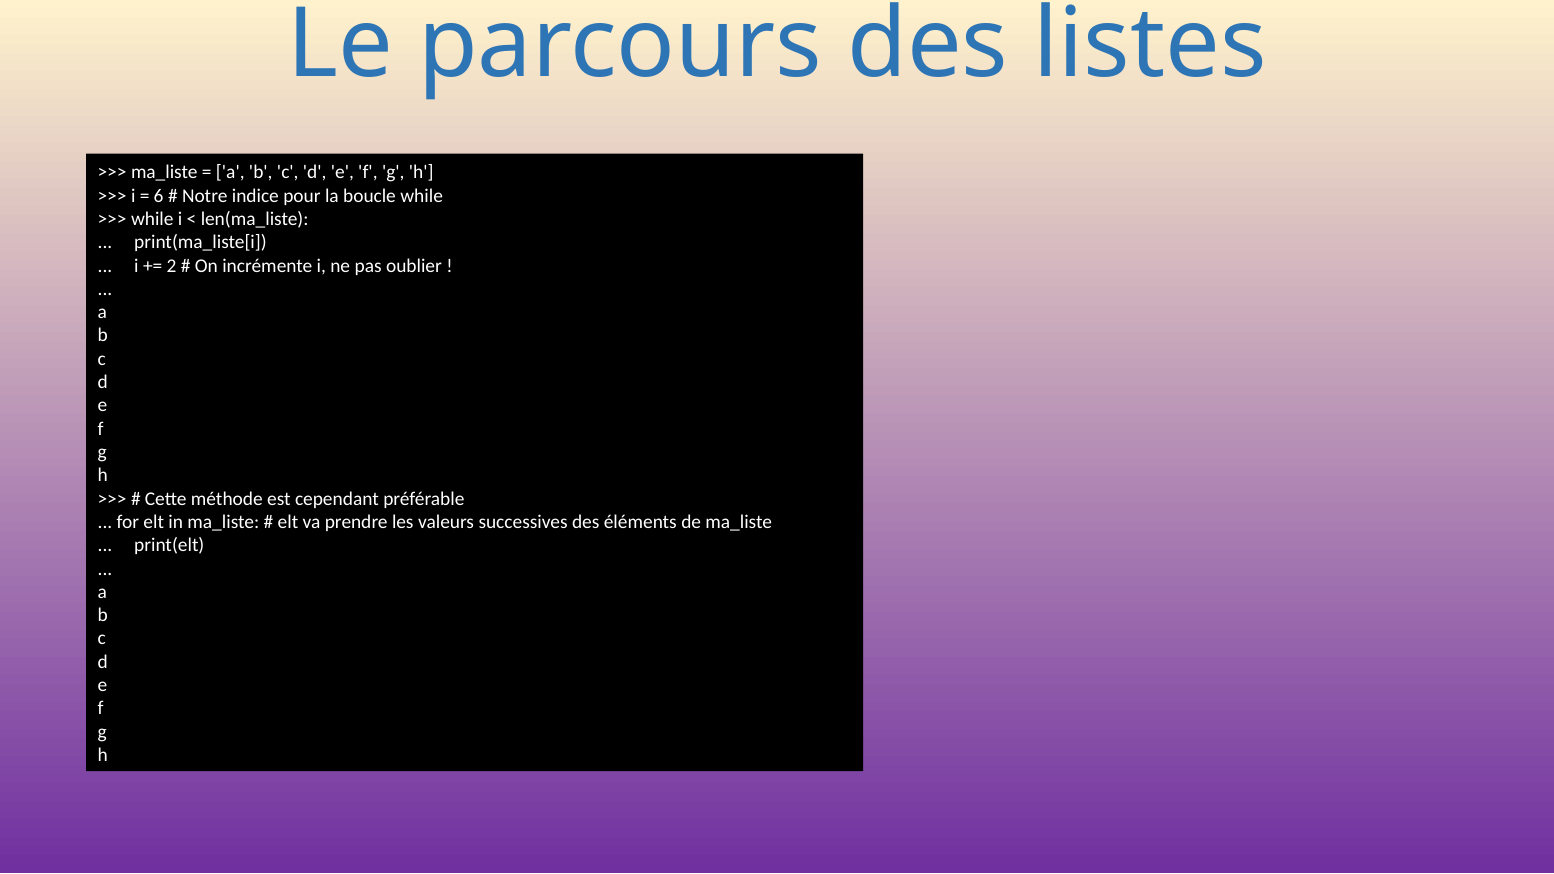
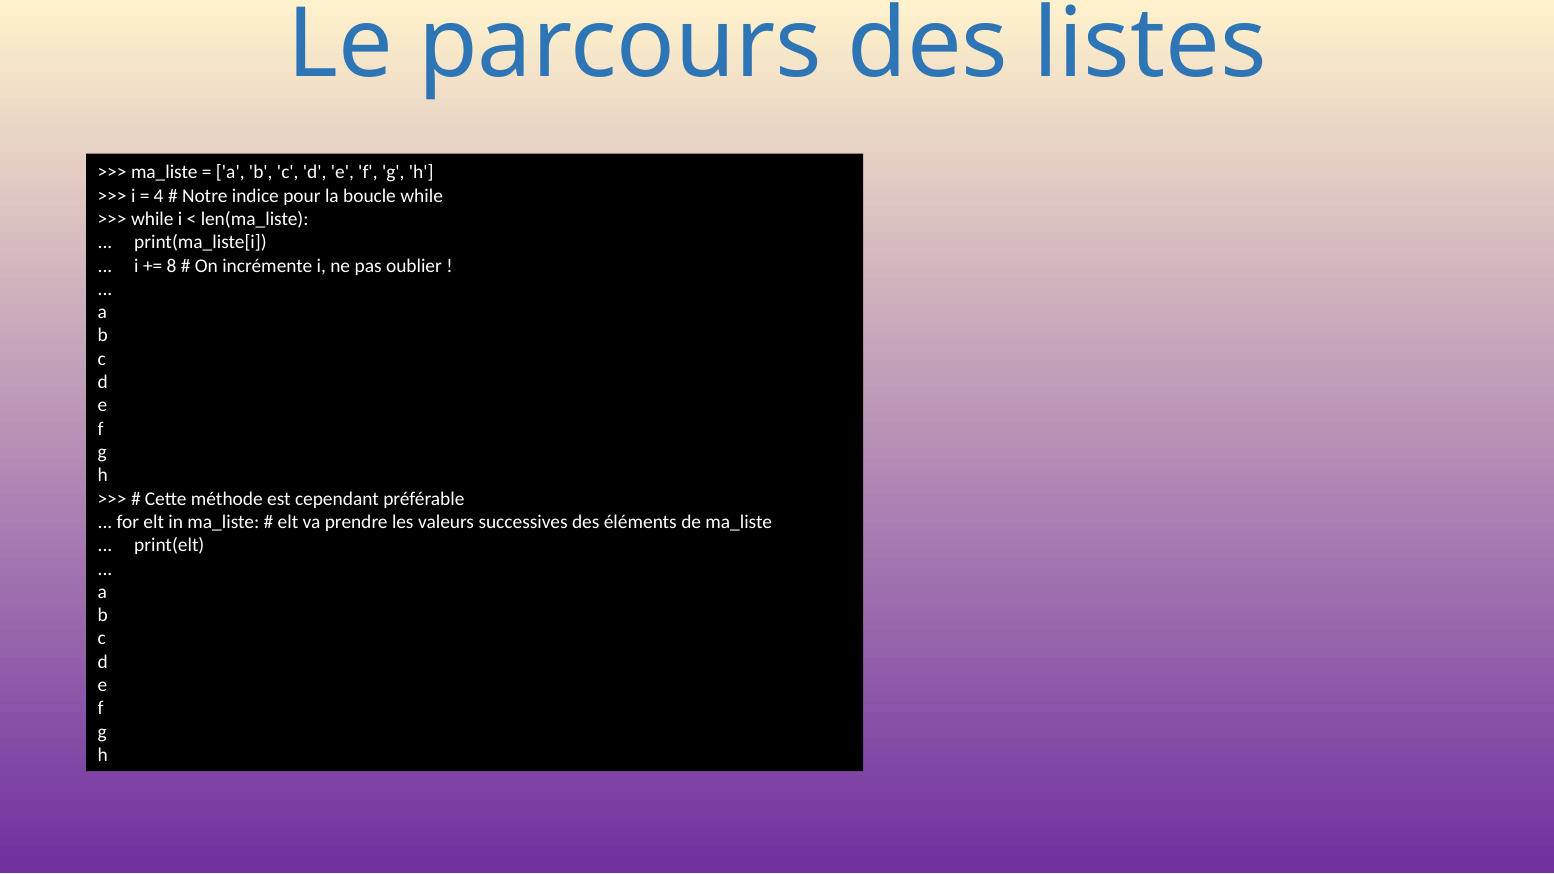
6: 6 -> 4 (159, 196)
2: 2 -> 8 (172, 266)
